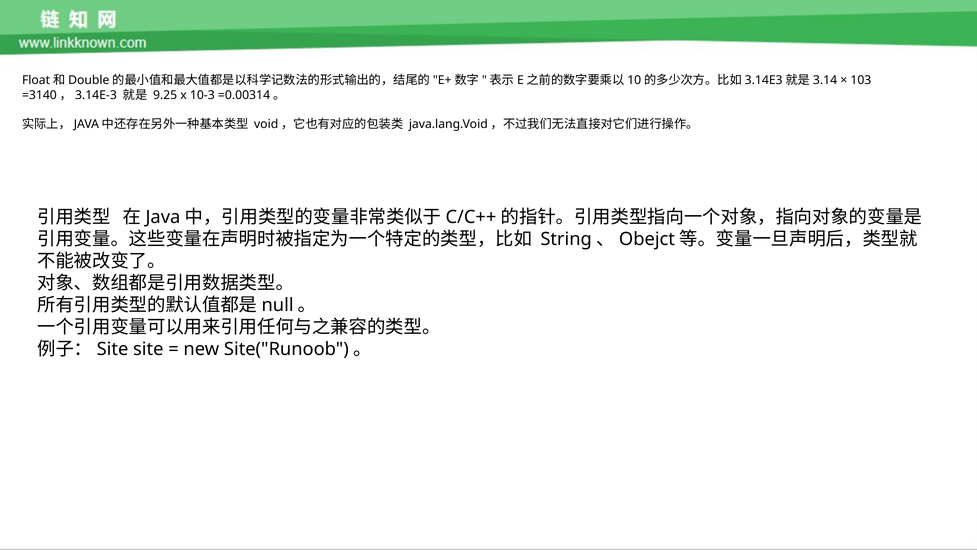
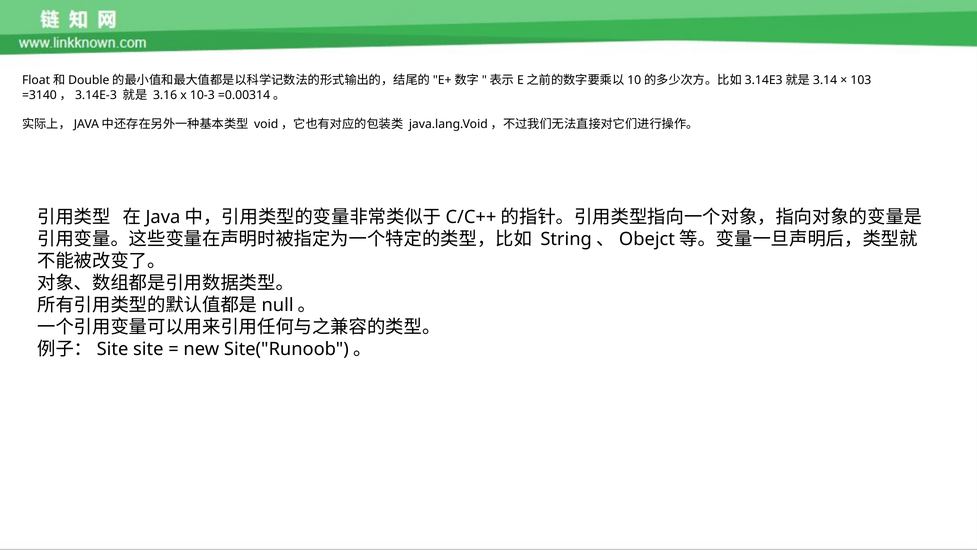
9.25: 9.25 -> 3.16 (165, 95)
